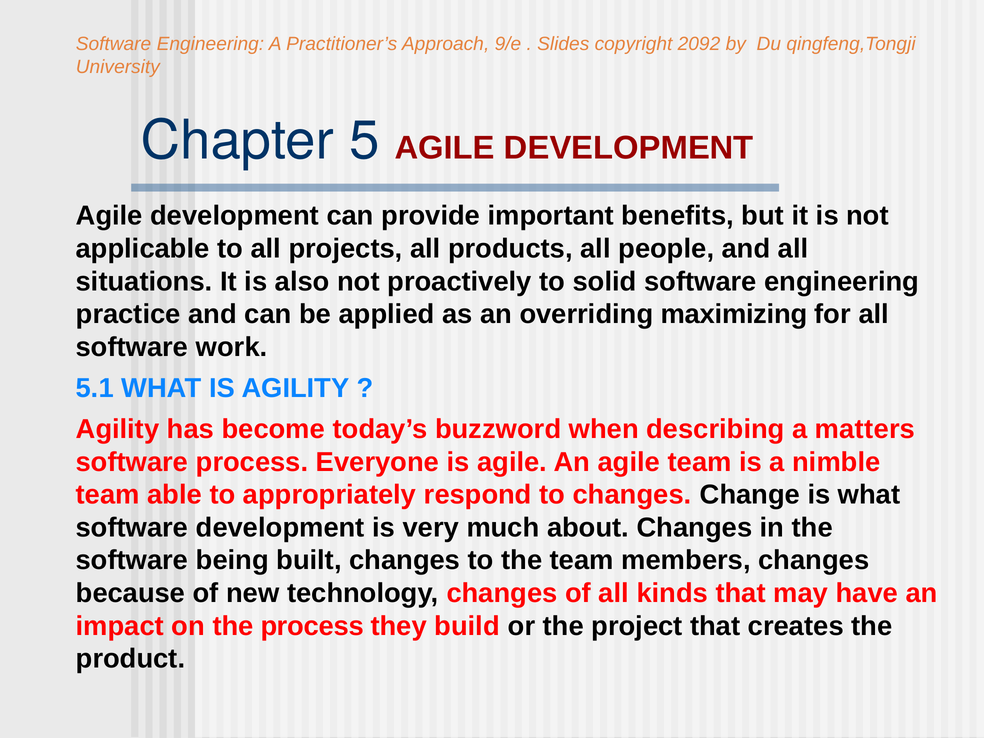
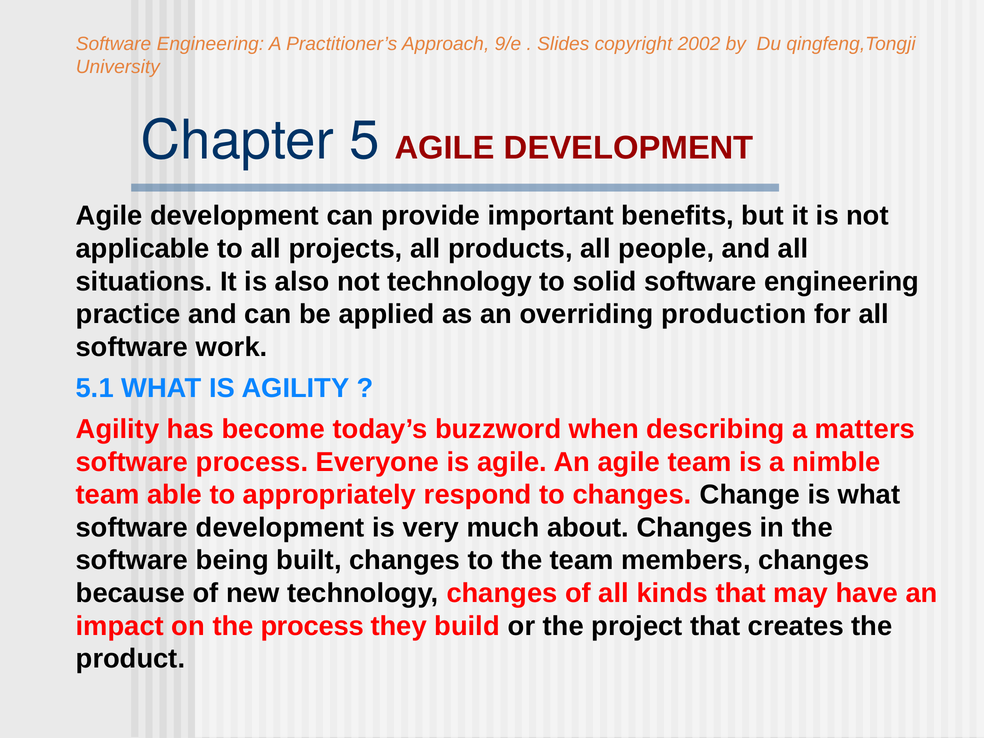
2092: 2092 -> 2002 (699, 44)
not proactively: proactively -> technology (460, 281)
maximizing: maximizing -> production (734, 314)
